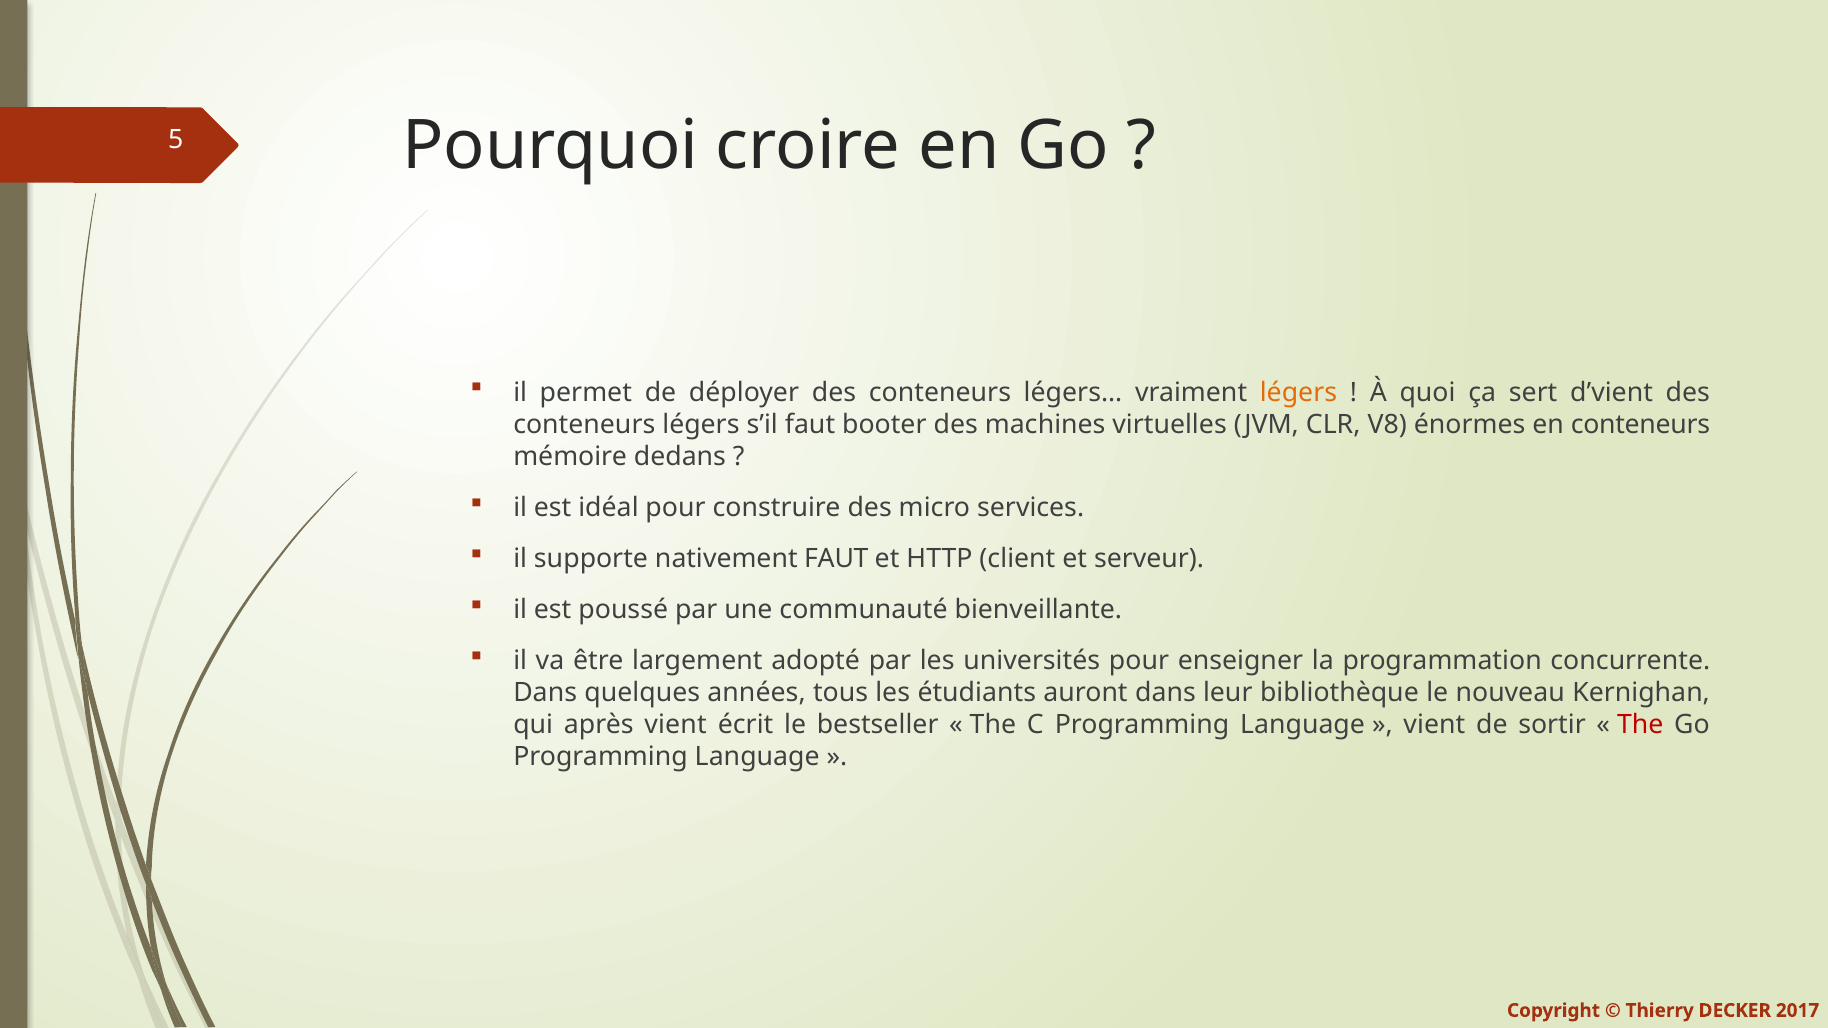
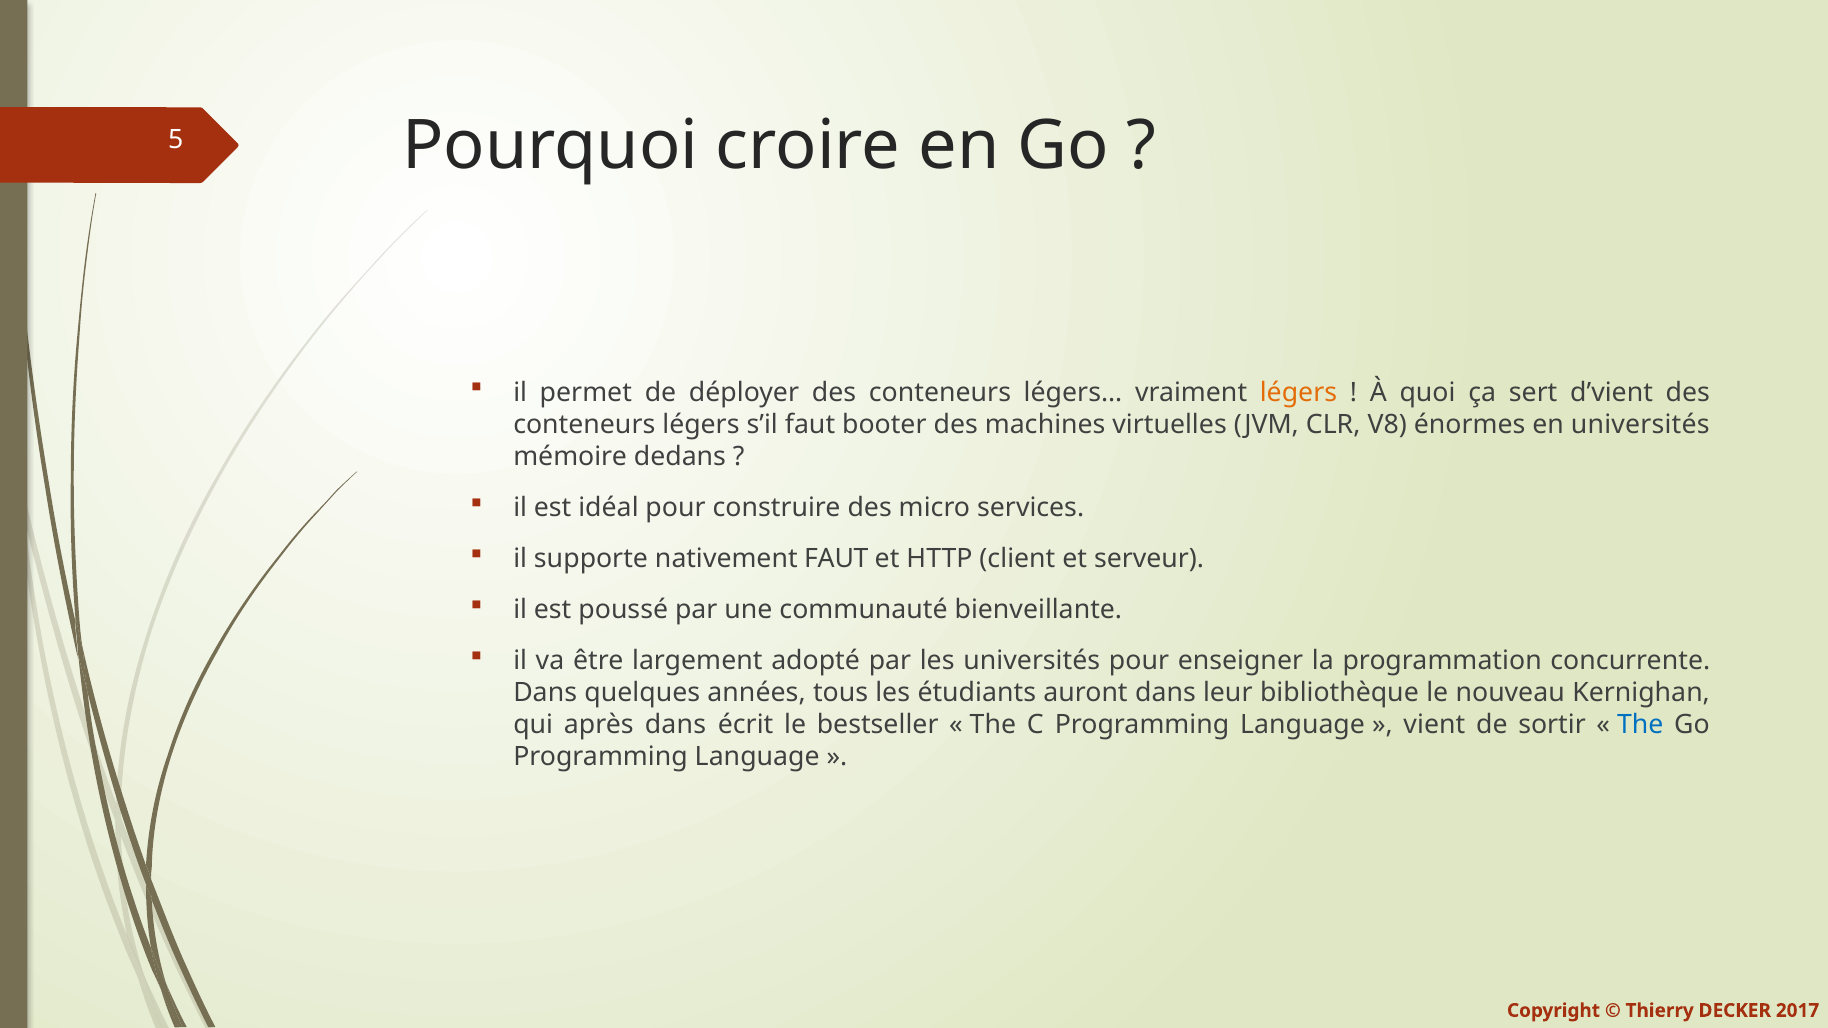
en conteneurs: conteneurs -> universités (1640, 425)
après vient: vient -> dans (676, 725)
The colour: red -> blue (1640, 725)
